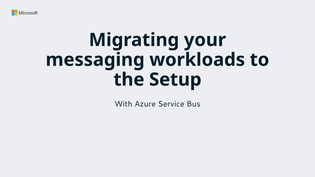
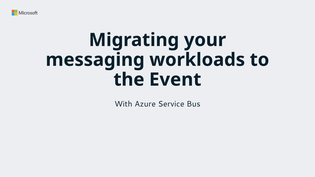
Setup: Setup -> Event (175, 80)
